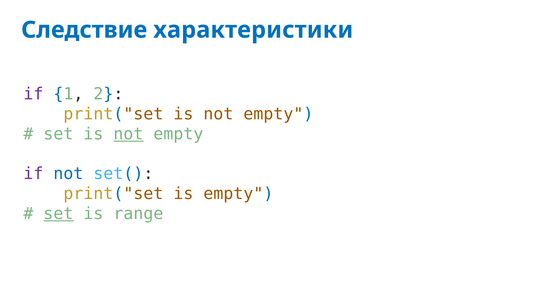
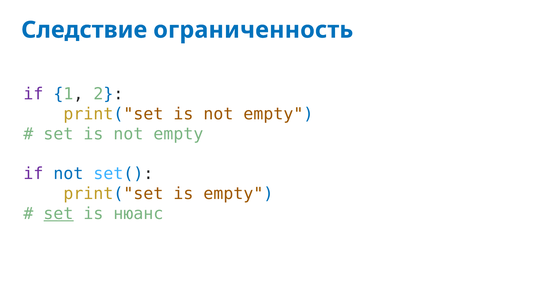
характеристики: характеристики -> ограниченность (253, 30)
not underline: present -> none (129, 134)
range: range -> нюанс (139, 214)
